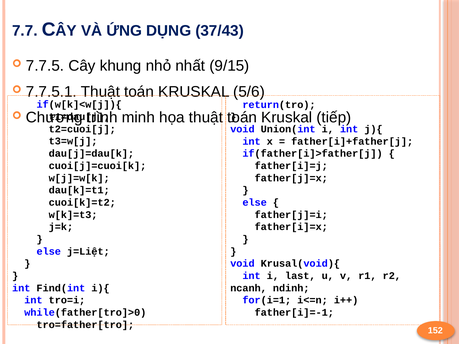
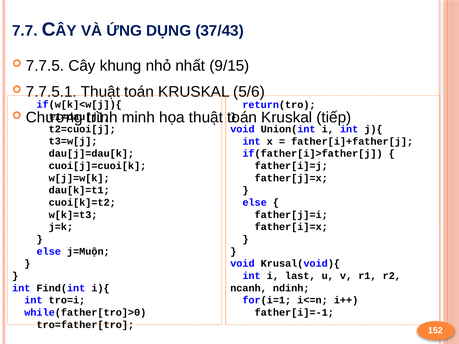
j=Liệt: j=Liệt -> j=Muộn (88, 252)
